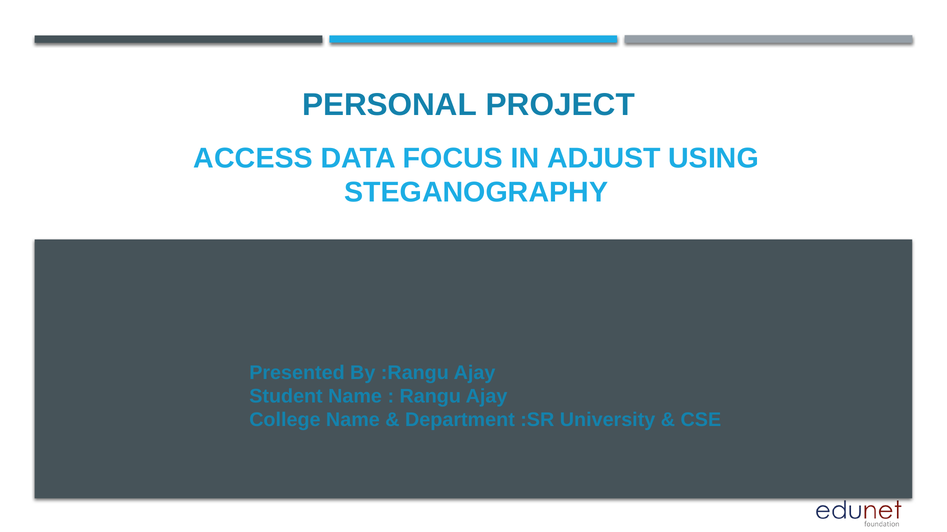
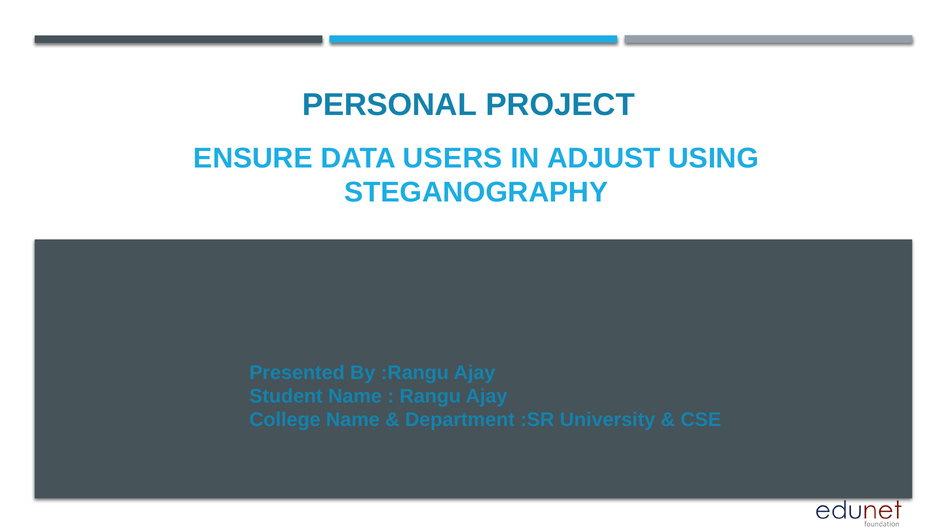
ACCESS: ACCESS -> ENSURE (253, 158)
FOCUS: FOCUS -> USERS (453, 158)
